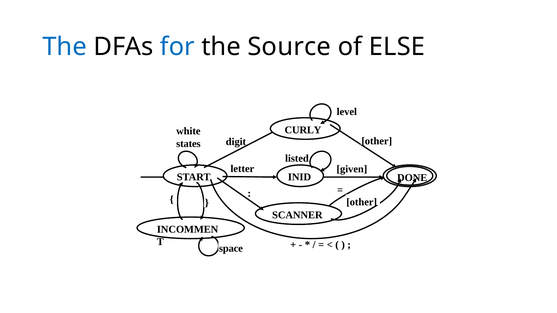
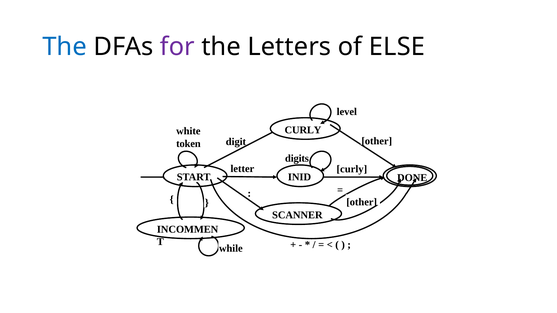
for colour: blue -> purple (177, 47)
Source: Source -> Letters (289, 47)
states: states -> token (188, 144)
listed: listed -> digits (297, 159)
letter given: given -> curly (352, 169)
space: space -> while (231, 249)
